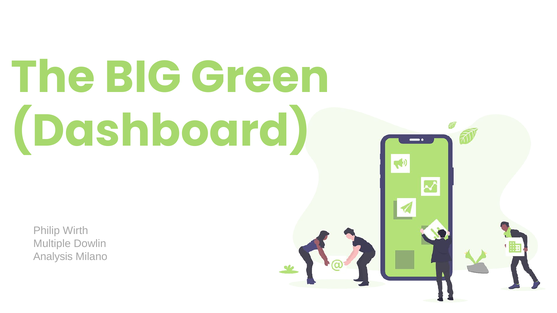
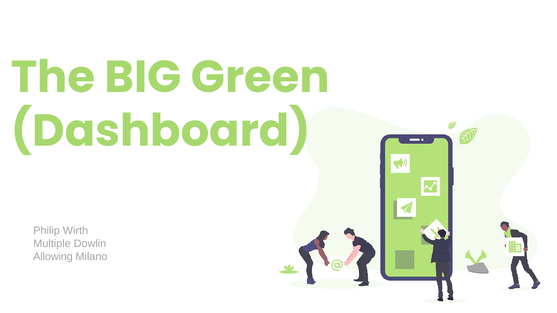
Analysis: Analysis -> Allowing (53, 257)
